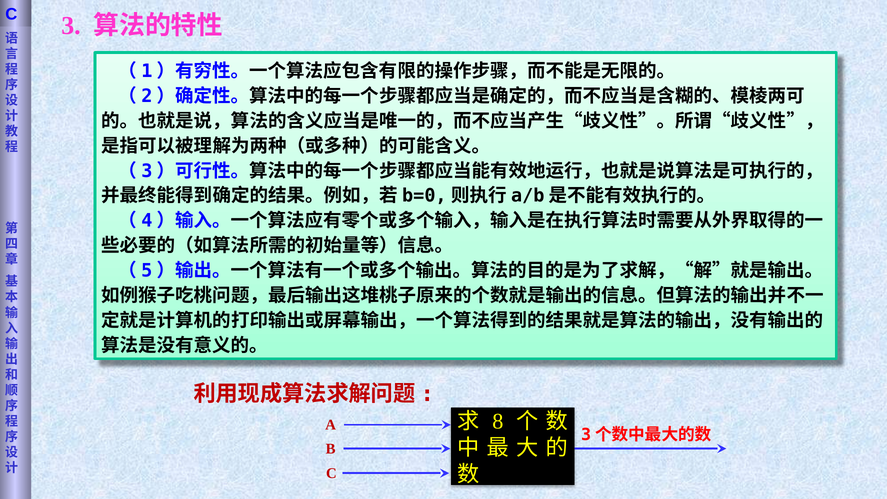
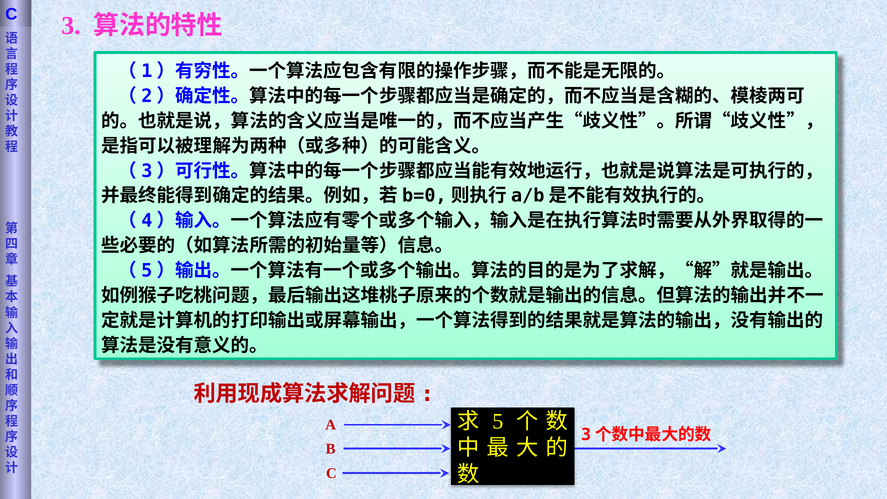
8: 8 -> 5 (498, 421)
